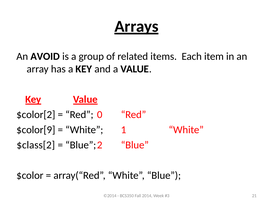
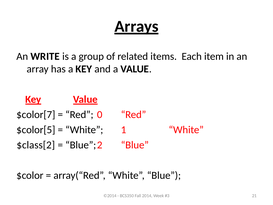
AVOID: AVOID -> WRITE (45, 56)
$color[2: $color[2 -> $color[7 (36, 115)
$color[9: $color[9 -> $color[5 (36, 130)
